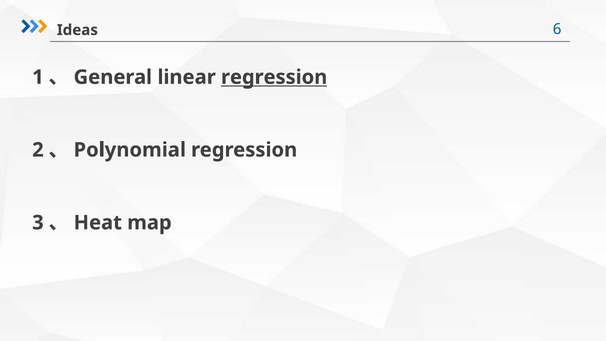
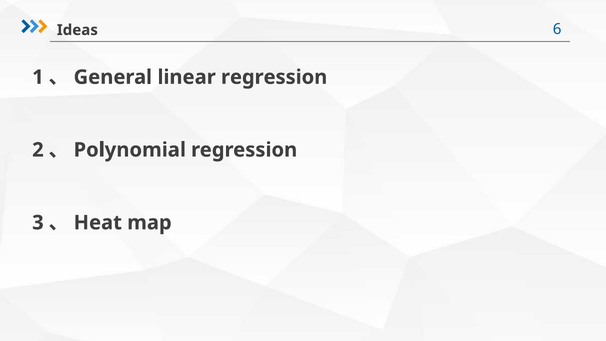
regression underline: present -> none (274, 77)
